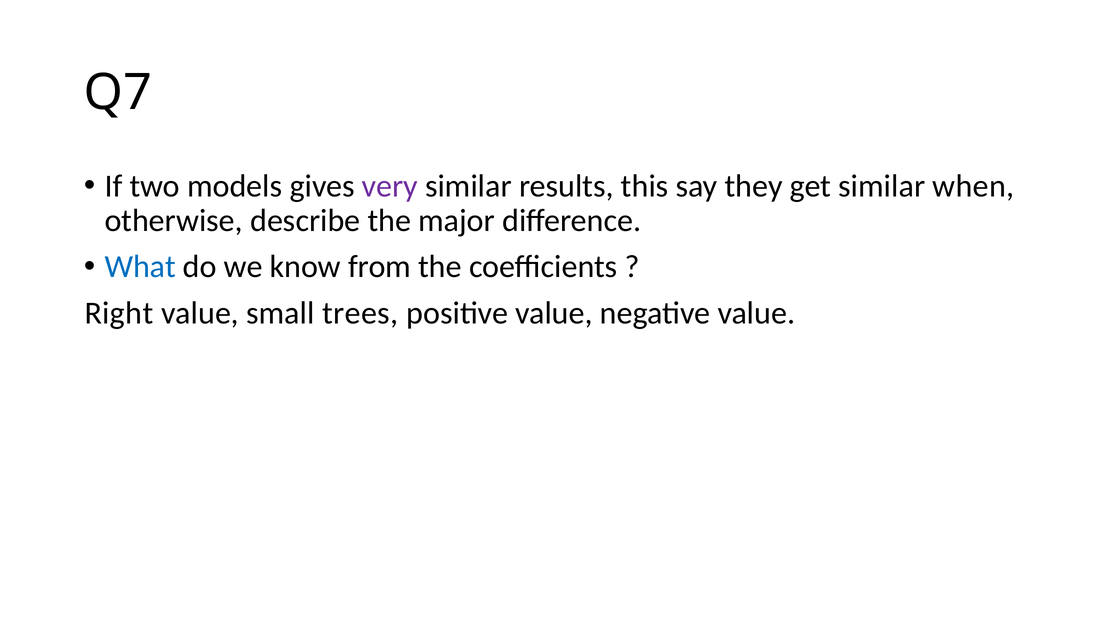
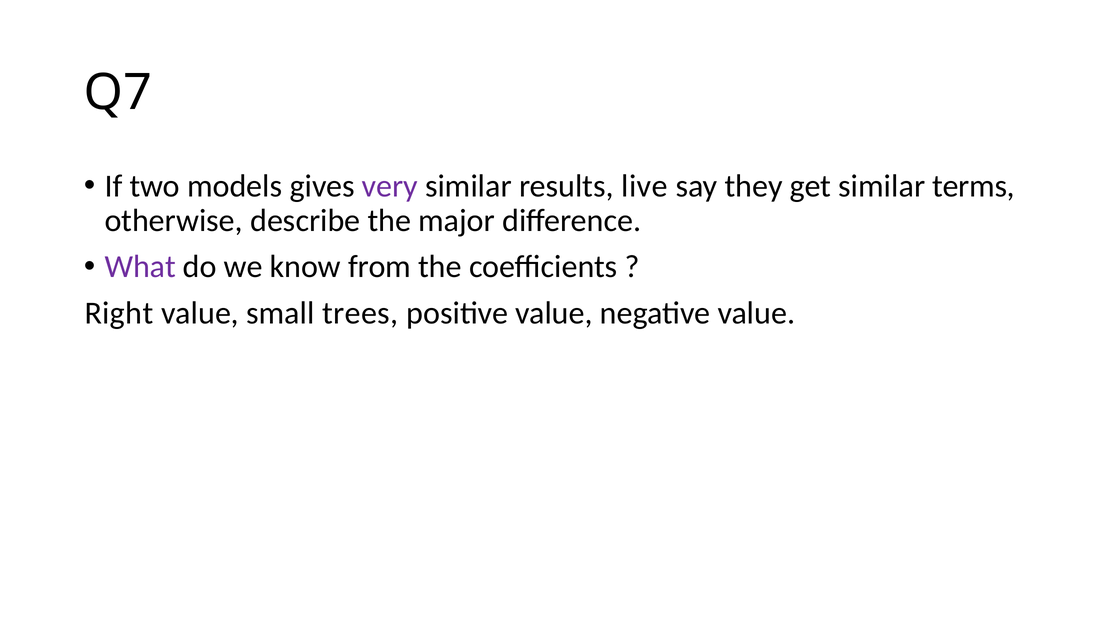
this: this -> live (645, 186)
when: when -> terms (974, 186)
What colour: blue -> purple (140, 267)
